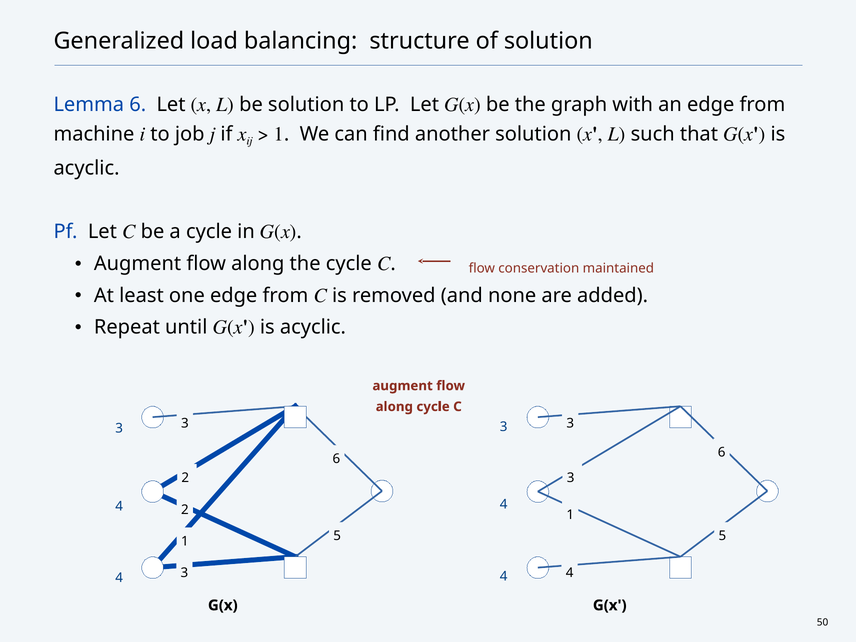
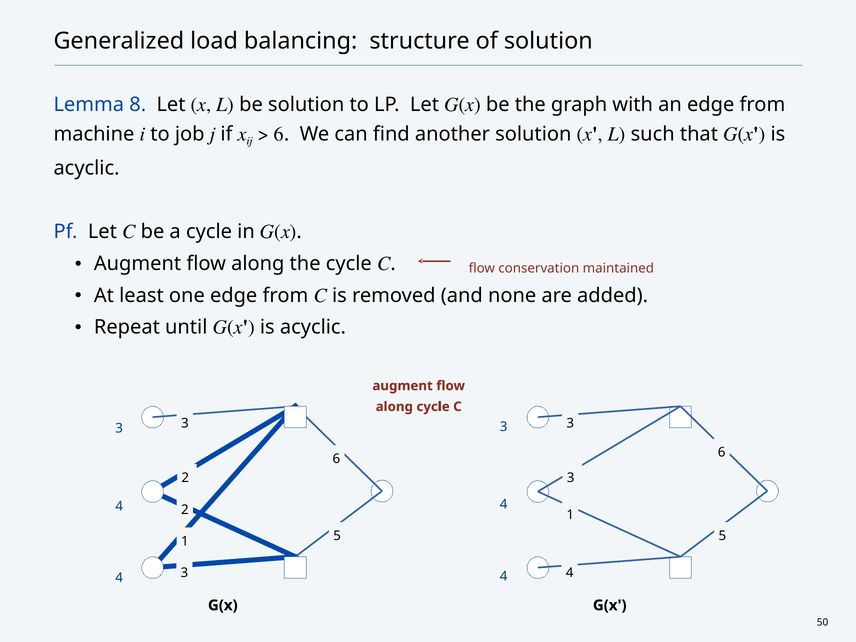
Lemma 6: 6 -> 8 (138, 105)
1: 1 -> 6 (279, 134)
